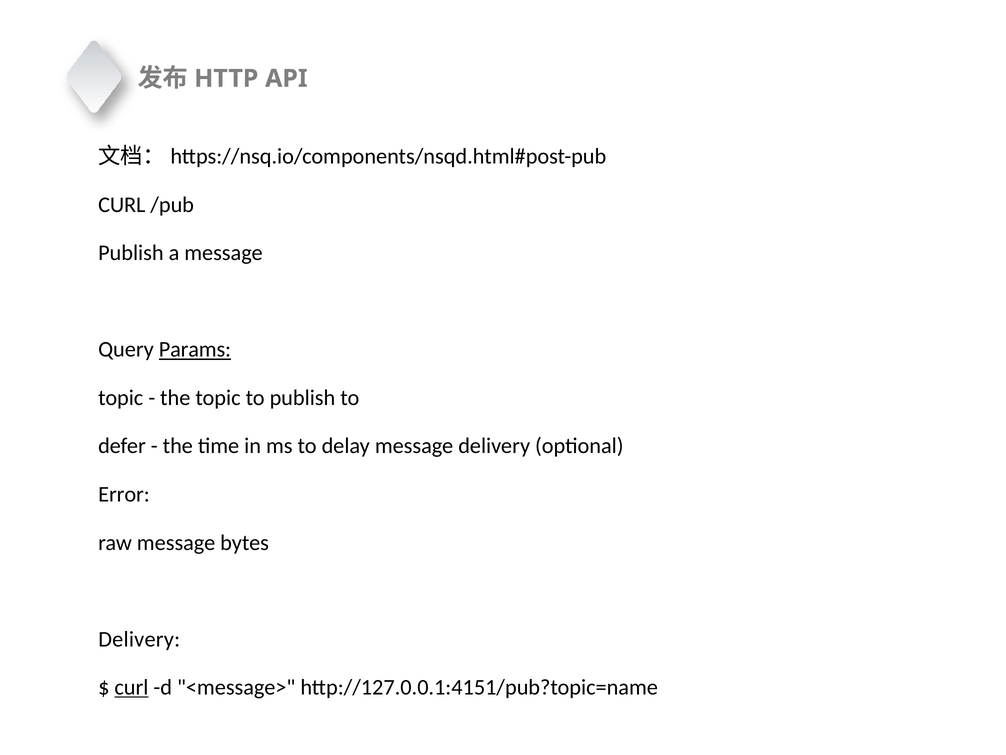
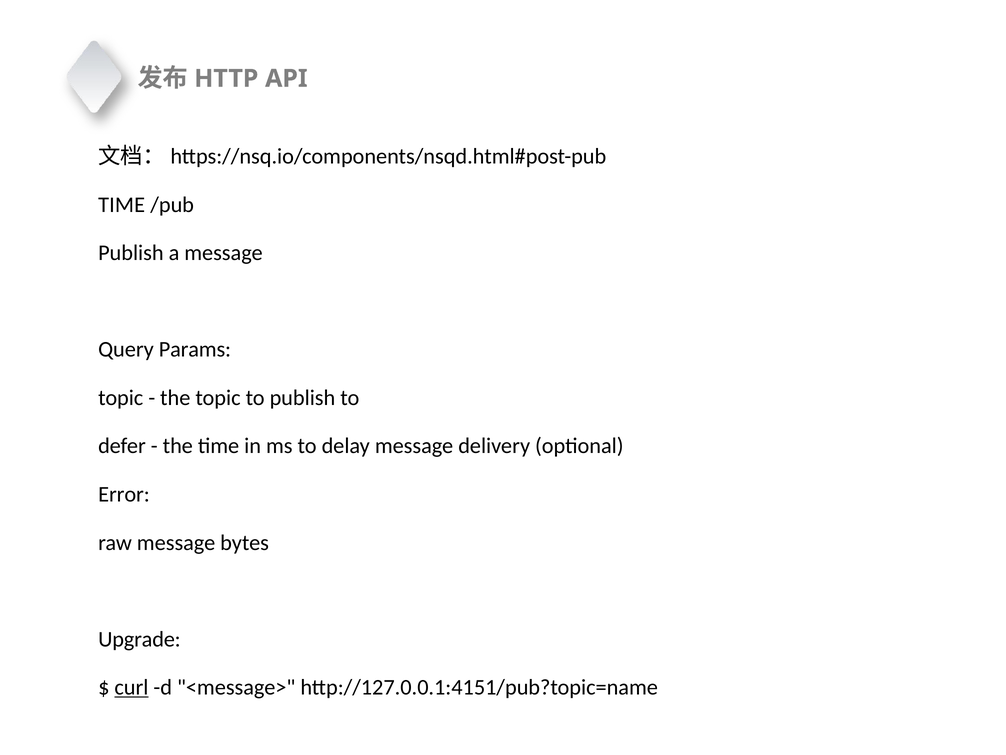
CURL: CURL -> TIME (122, 205)
Params underline: present -> none (195, 349)
Delivery: Delivery -> Upgrade (139, 639)
